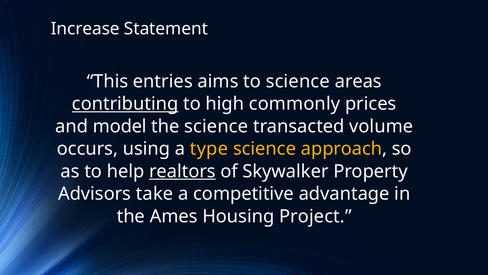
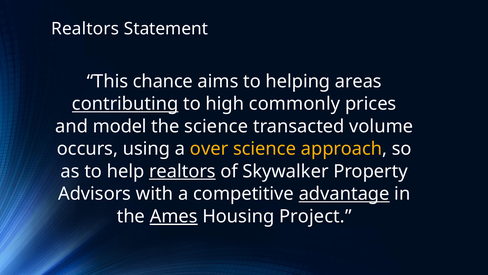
Increase: Increase -> Realtors (85, 29)
entries: entries -> chance (163, 81)
to science: science -> helping (298, 81)
type: type -> over (209, 149)
take: take -> with (155, 194)
advantage underline: none -> present (344, 194)
Ames underline: none -> present (174, 216)
